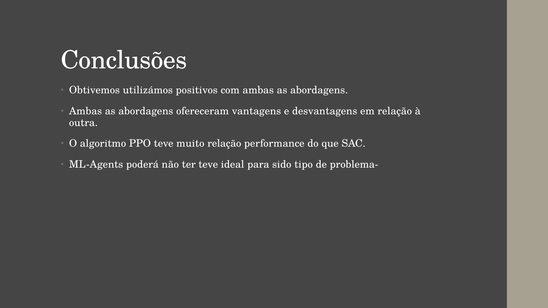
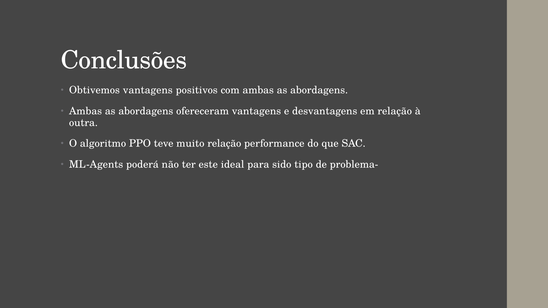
Obtivemos utilizámos: utilizámos -> vantagens (148, 90)
ter teve: teve -> este (208, 165)
